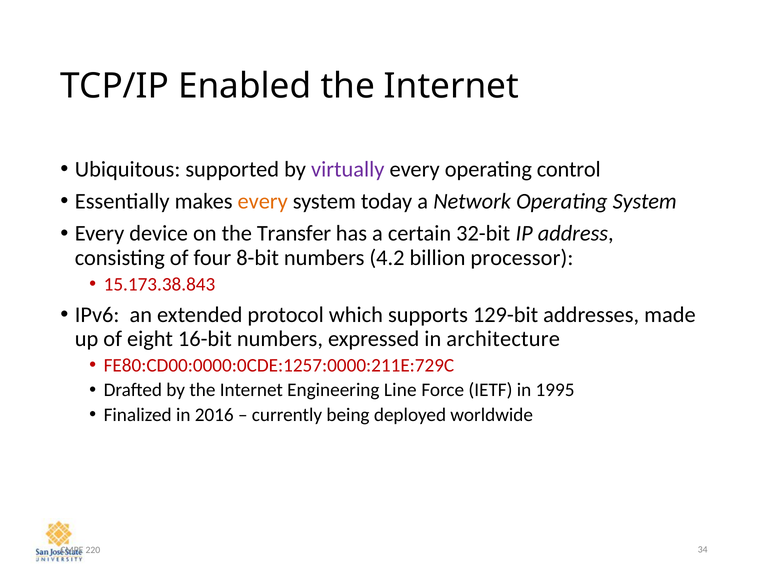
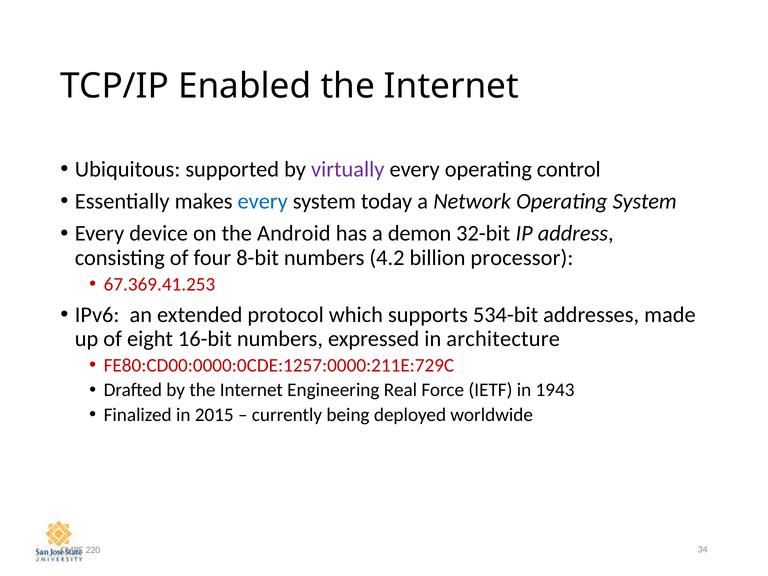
every colour: orange -> blue (263, 201)
Transfer: Transfer -> Android (294, 234)
certain: certain -> demon (420, 234)
15.173.38.843: 15.173.38.843 -> 67.369.41.253 (159, 284)
129-bit: 129-bit -> 534-bit (506, 315)
Line: Line -> Real (400, 390)
1995: 1995 -> 1943 (555, 390)
2016: 2016 -> 2015 (214, 415)
